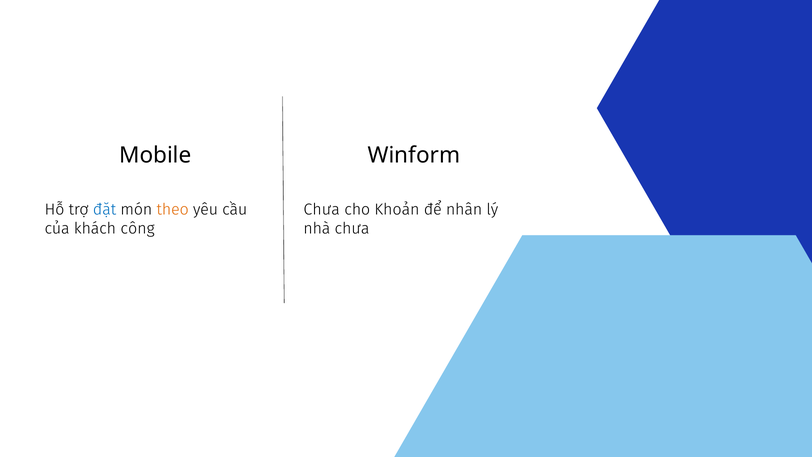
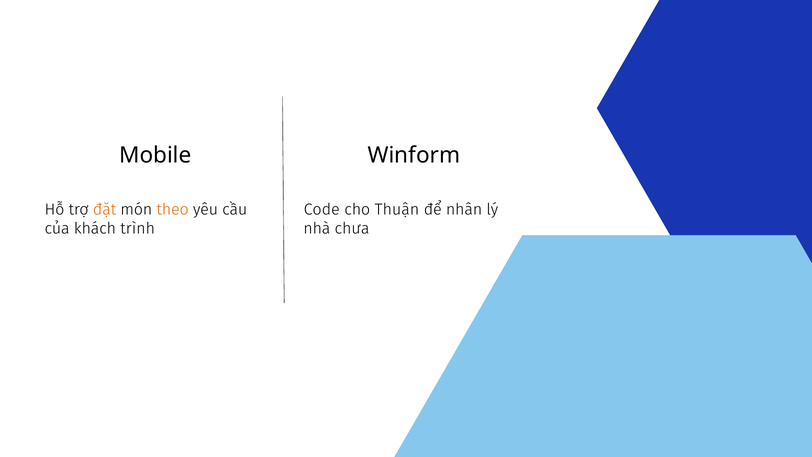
đặt colour: blue -> orange (105, 209)
Chưa: Chưa -> Code (322, 209)
Khoản: Khoản -> Thuận (397, 209)
công: công -> trình (138, 228)
